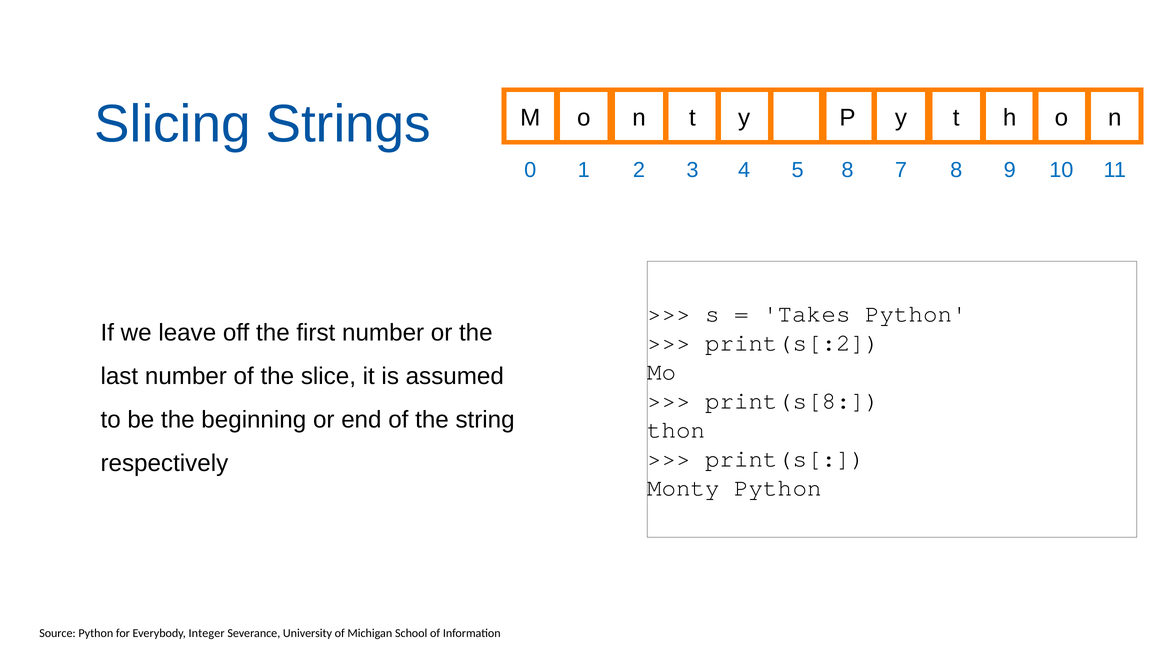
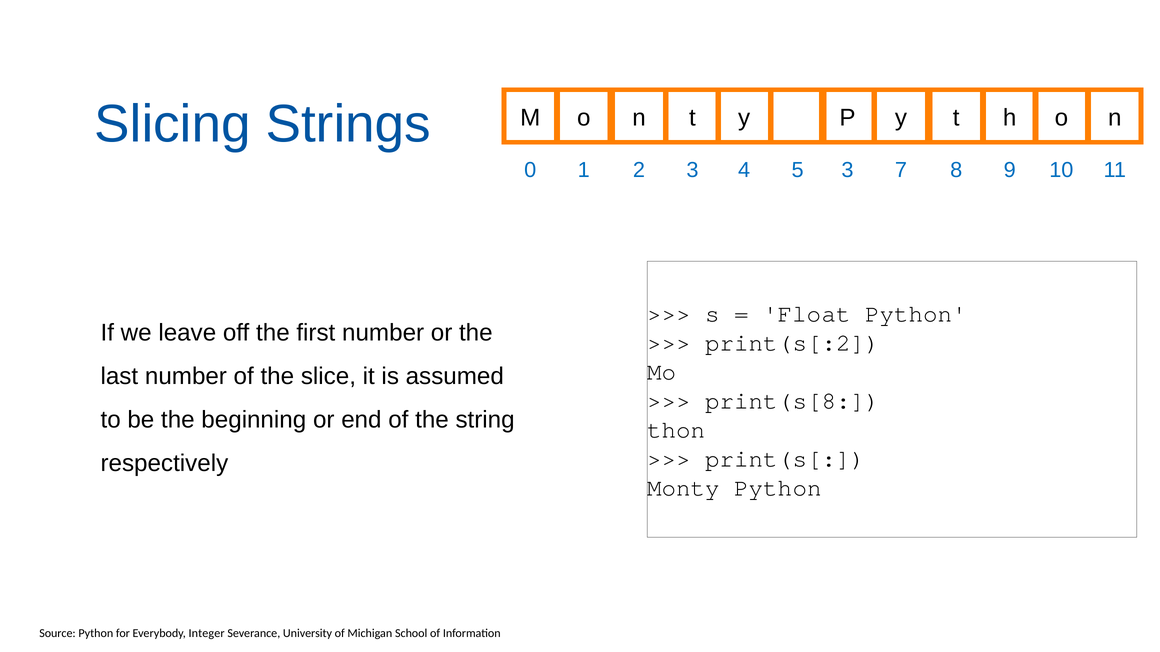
5 8: 8 -> 3 (847, 170)
Takes: Takes -> Float (807, 314)
